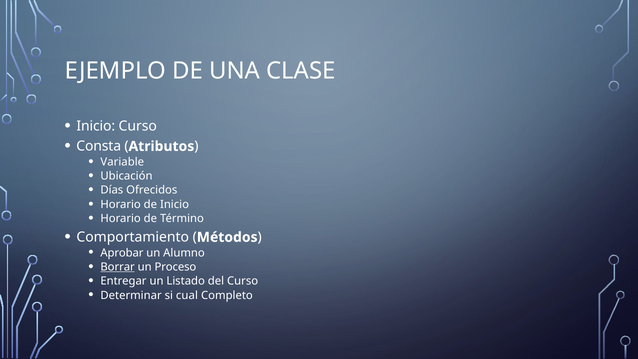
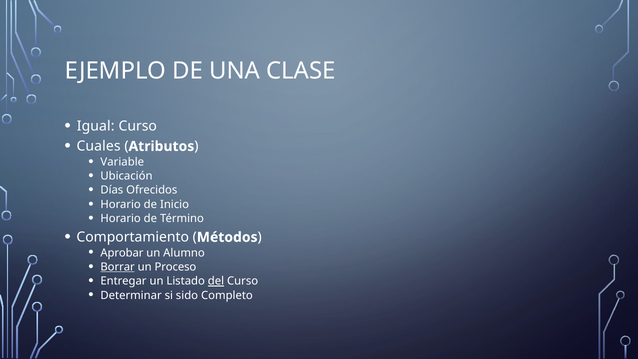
Inicio: Inicio -> Igual (96, 126)
Consta: Consta -> Cuales (99, 146)
del underline: none -> present (216, 281)
cual: cual -> sido (187, 295)
